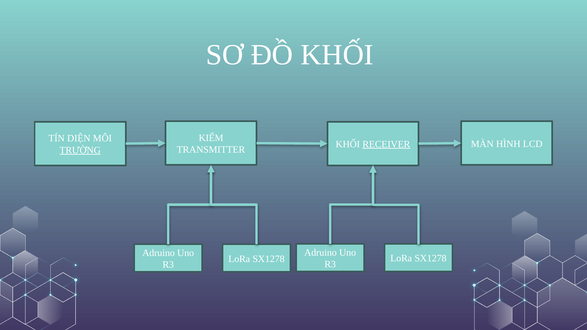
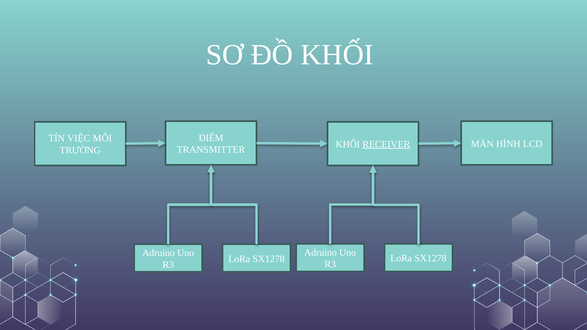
KIỂM: KIỂM -> ĐIỂM (211, 138)
DIỆN: DIỆN -> VIỆC (79, 138)
TRƯỜNG underline: present -> none (80, 150)
